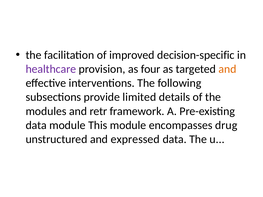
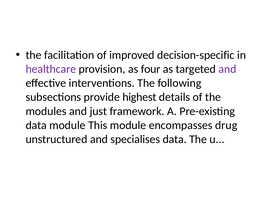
and colour: orange -> purple (228, 69)
limited: limited -> highest (139, 97)
retr: retr -> just (98, 111)
expressed: expressed -> specialises (135, 139)
